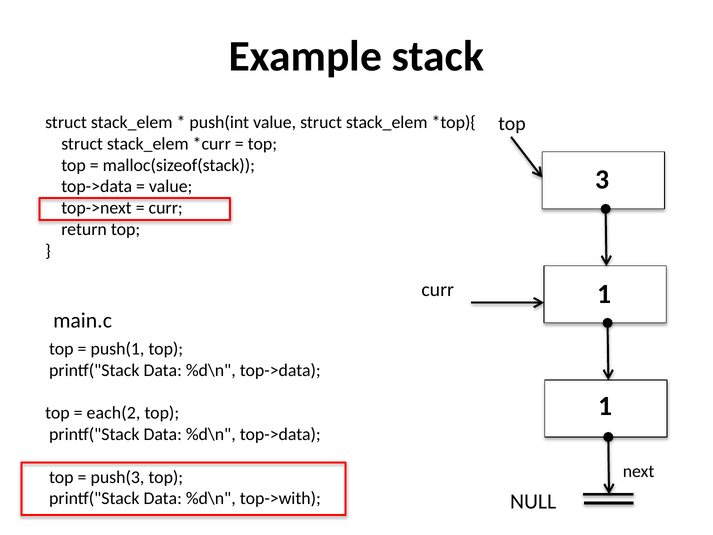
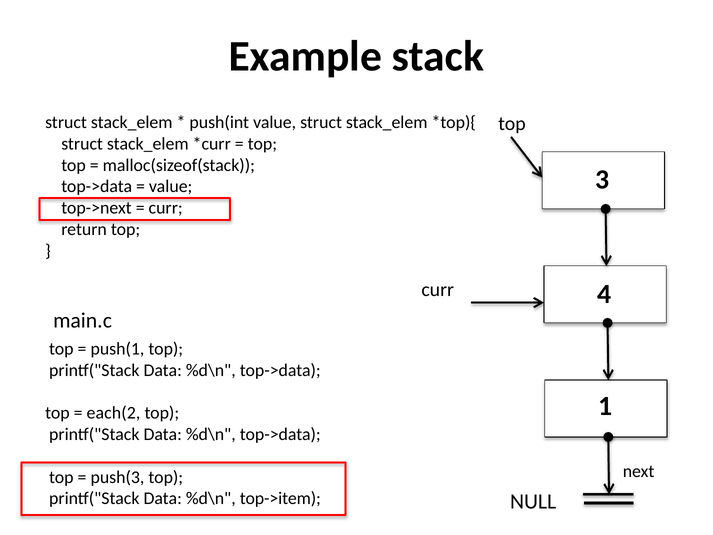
curr 1: 1 -> 4 (604, 294)
top->with: top->with -> top->item (280, 498)
